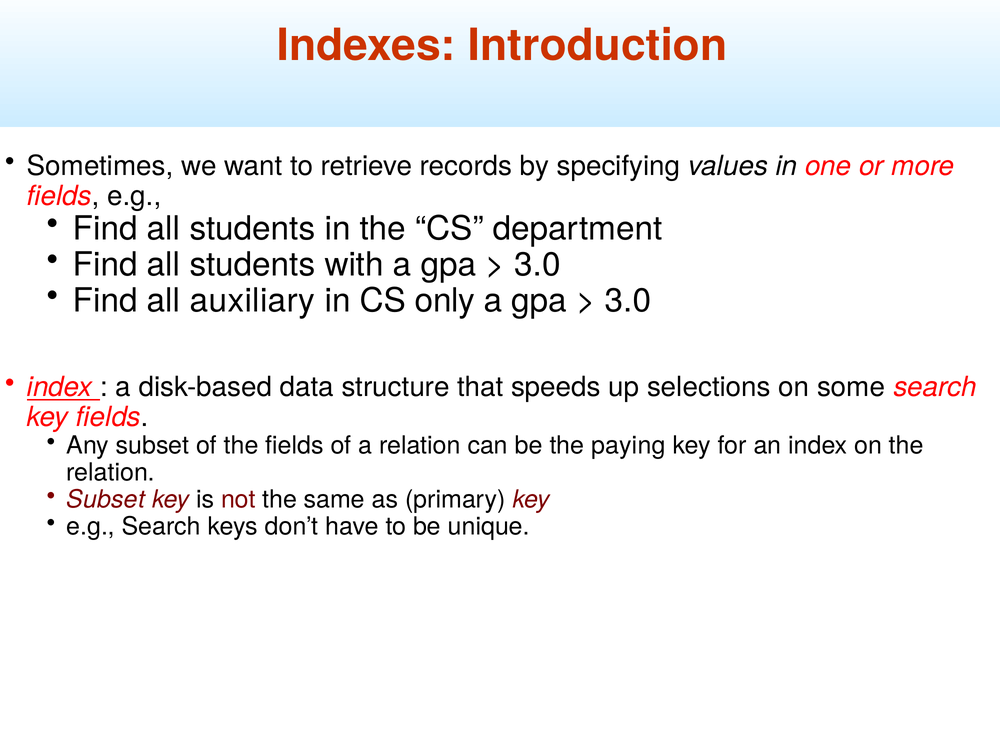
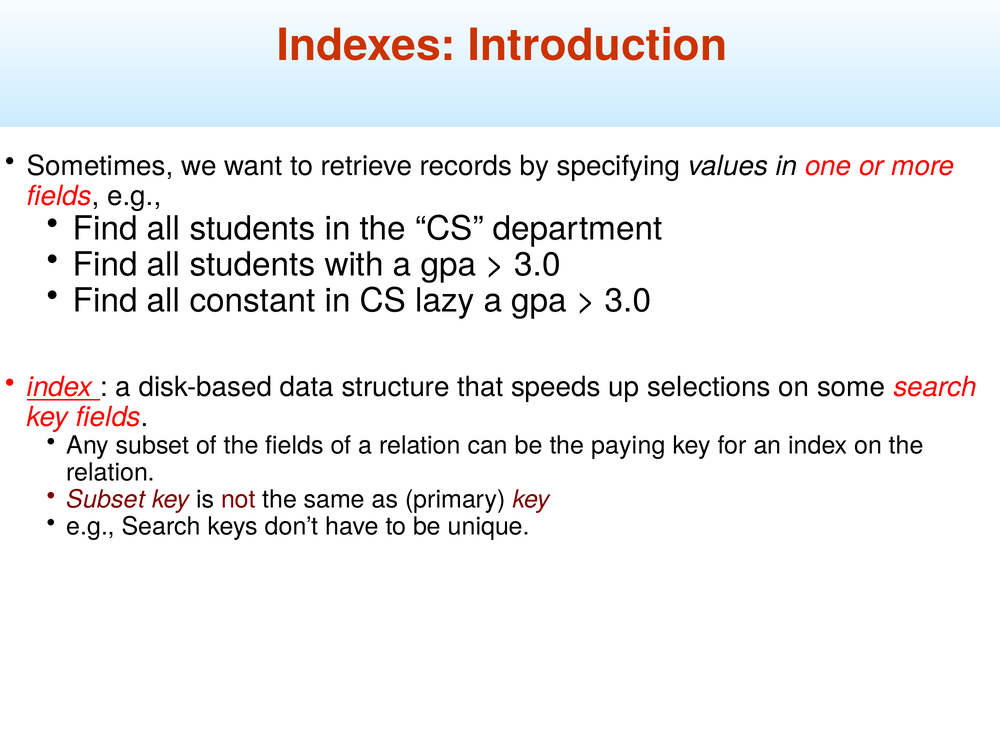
auxiliary: auxiliary -> constant (252, 301)
only: only -> lazy (445, 301)
